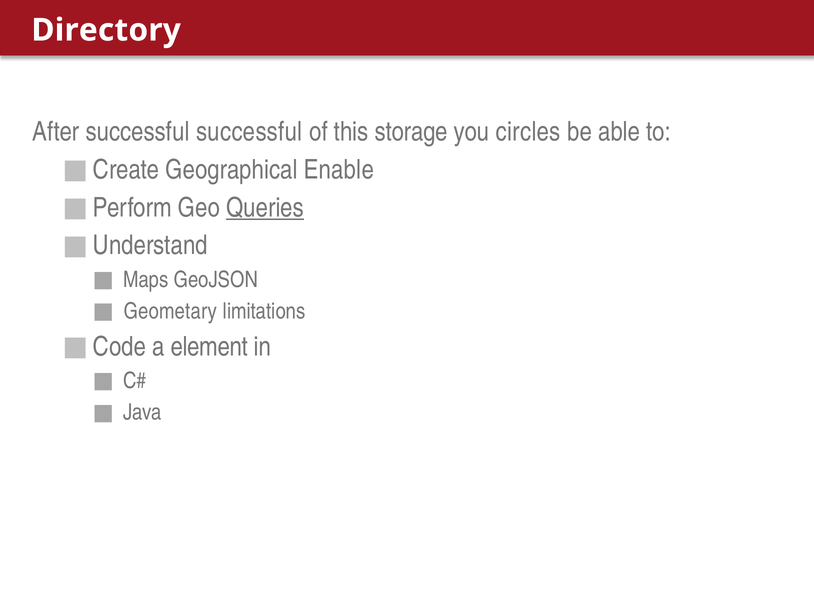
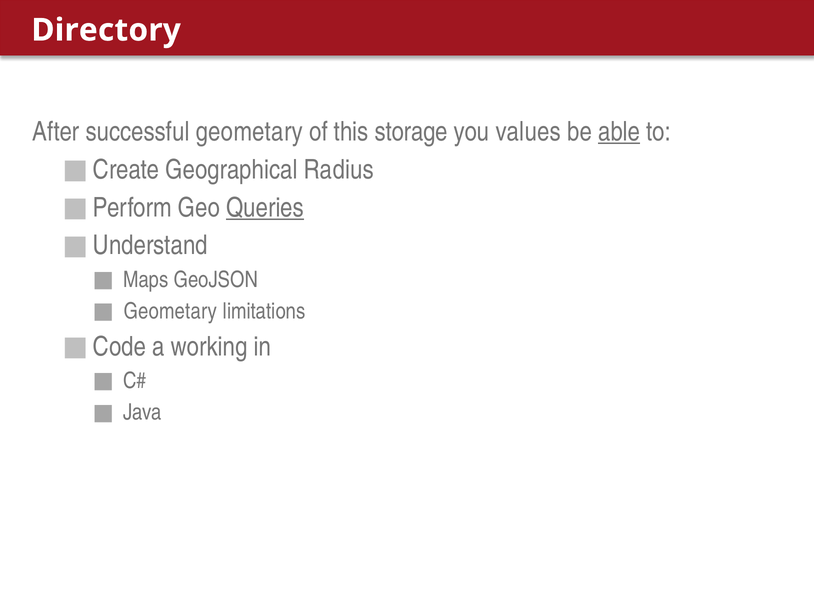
successful successful: successful -> geometary (249, 132)
circles: circles -> values (528, 132)
able underline: none -> present (619, 132)
Enable: Enable -> Radius (339, 170)
element: element -> working (209, 347)
